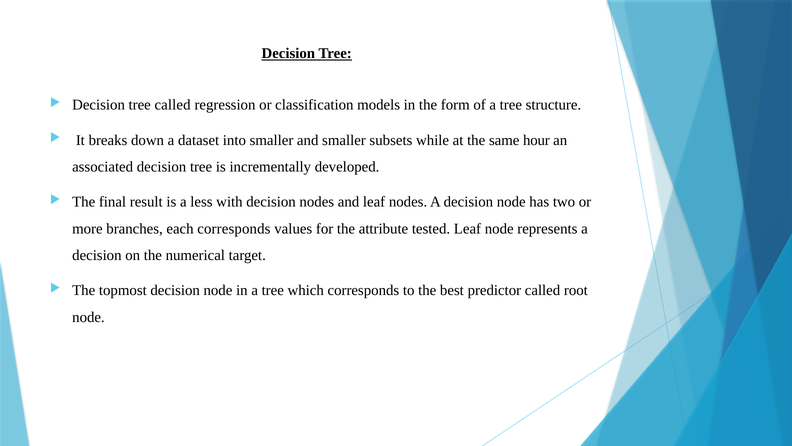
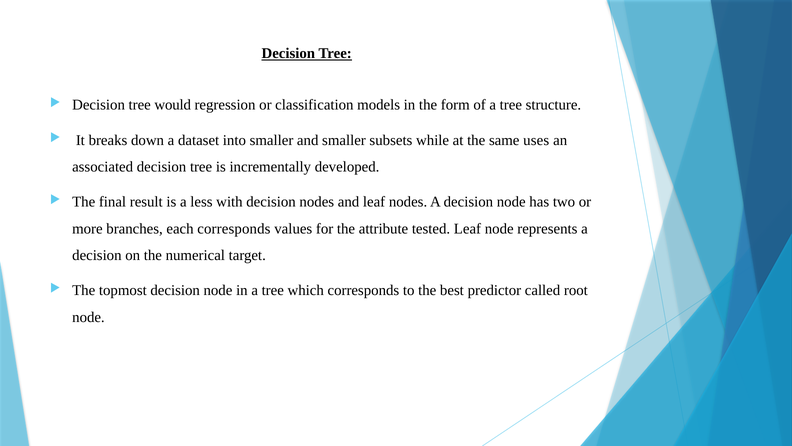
tree called: called -> would (173, 105)
hour: hour -> uses (536, 140)
